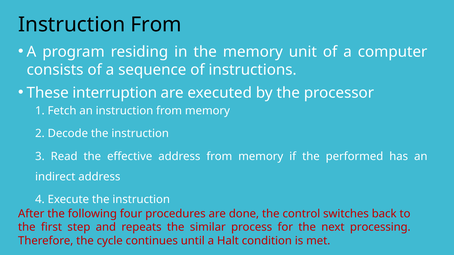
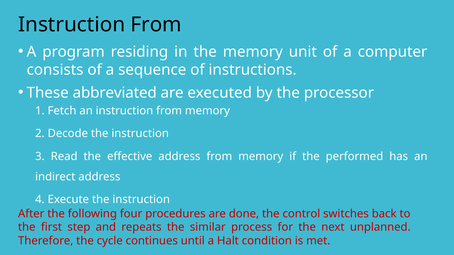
interruption: interruption -> abbreviated (115, 93)
processing: processing -> unplanned (380, 228)
